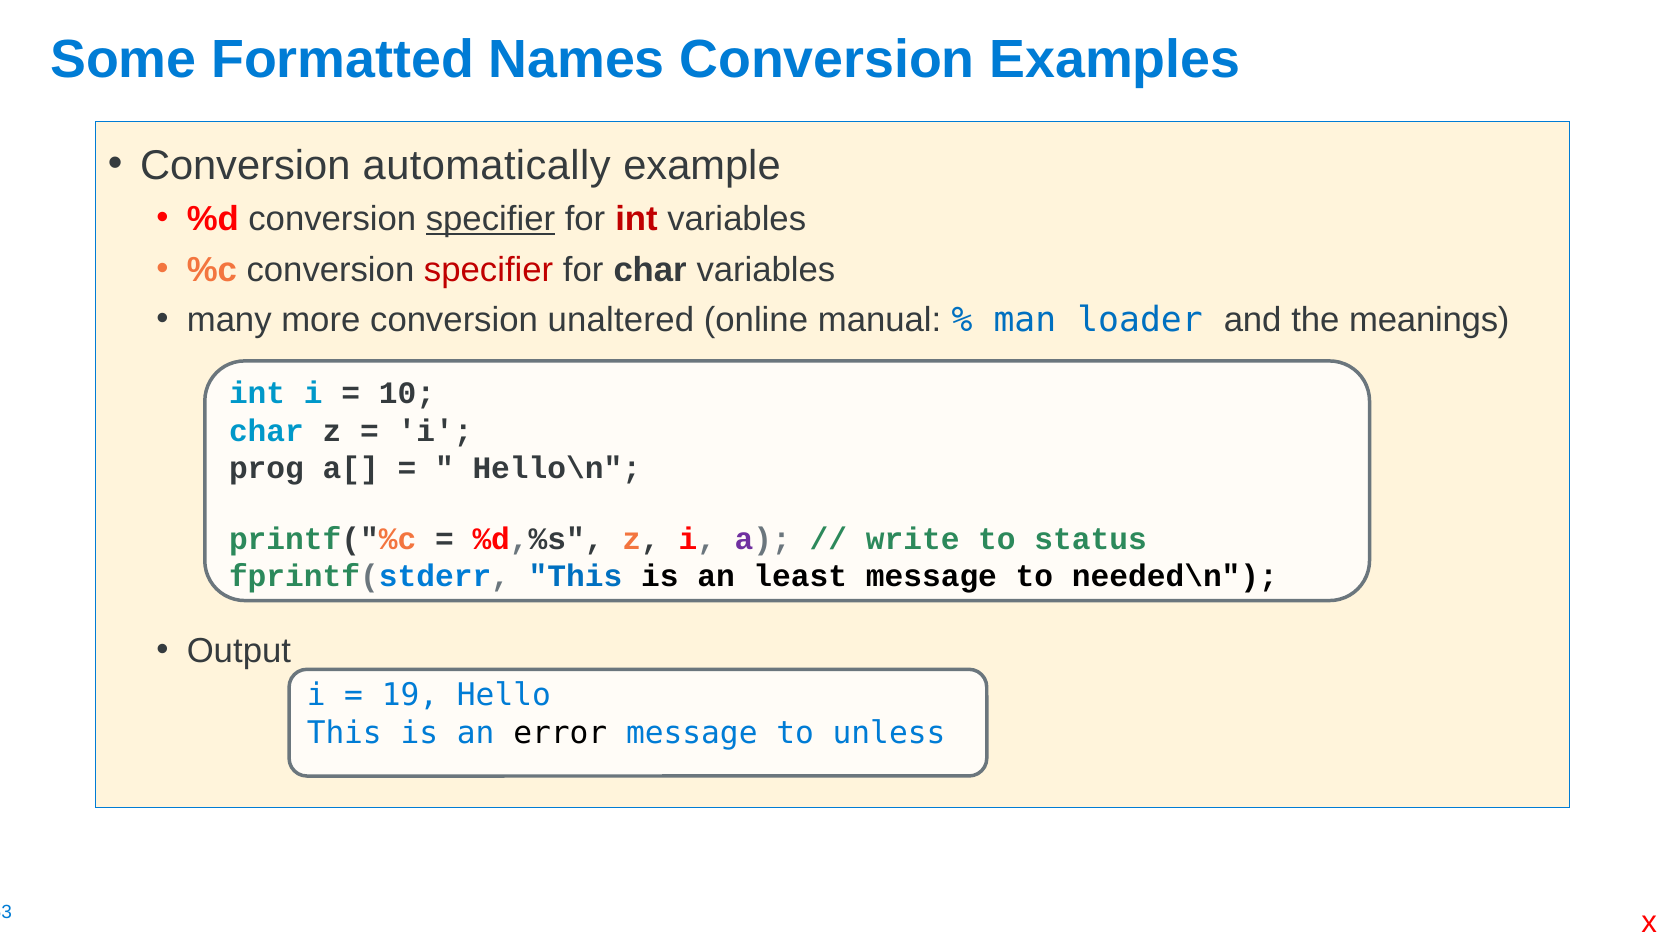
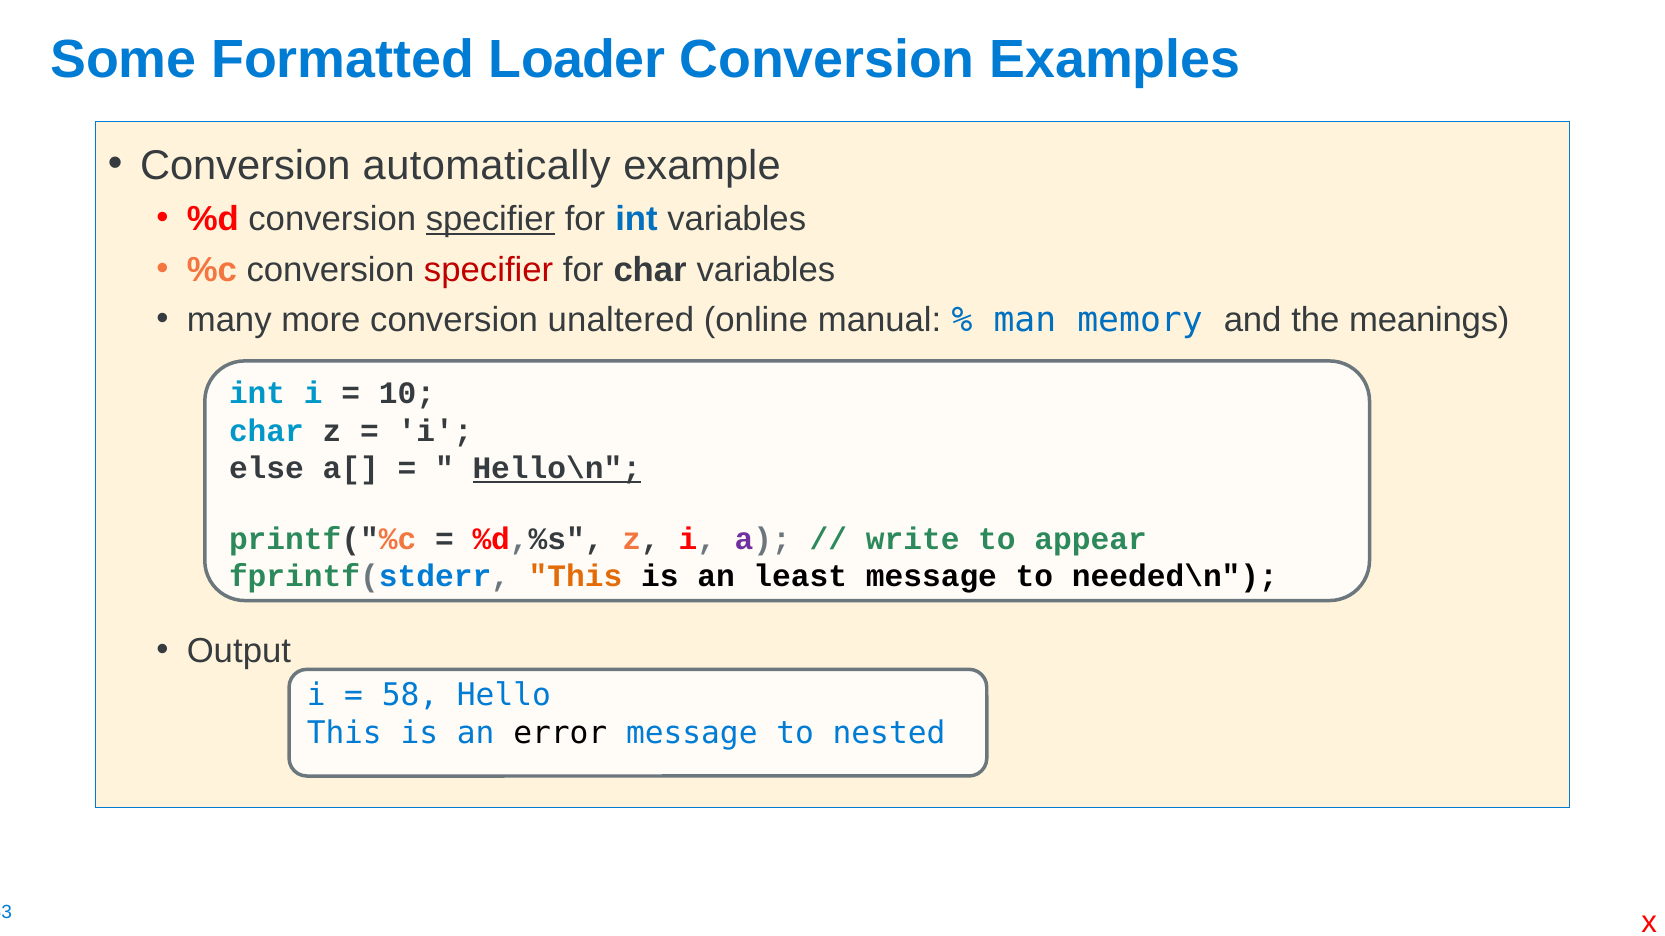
Names: Names -> Loader (577, 60)
int colour: red -> blue (637, 219)
loader: loader -> memory (1140, 320)
prog: prog -> else (266, 469)
Hello\n underline: none -> present (557, 469)
status: status -> appear (1091, 539)
This colour: blue -> orange (576, 577)
19: 19 -> 58 (410, 696)
unless: unless -> nested (889, 733)
